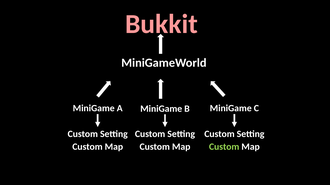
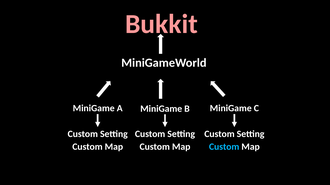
Custom colour: light green -> light blue (224, 147)
